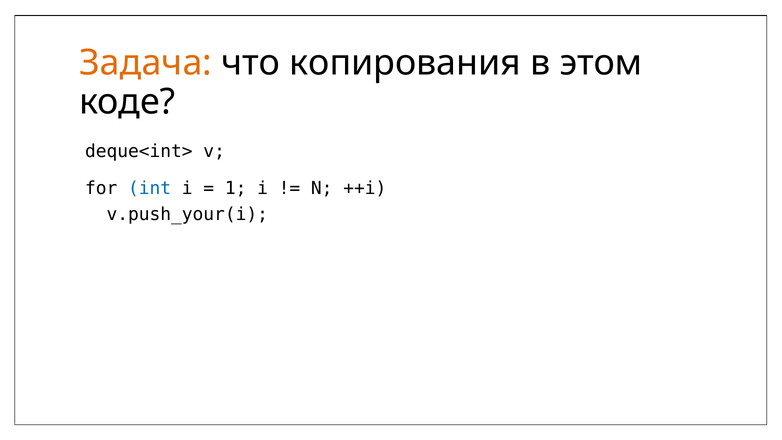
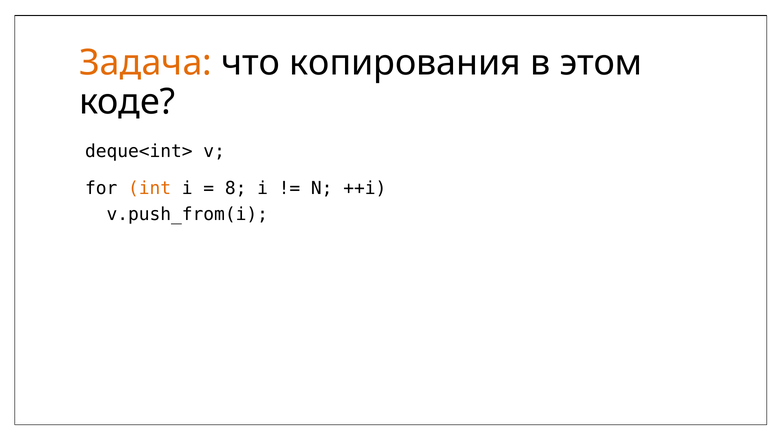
int colour: blue -> orange (150, 188)
1: 1 -> 8 (236, 188)
v.push_your(i: v.push_your(i -> v.push_from(i (187, 214)
